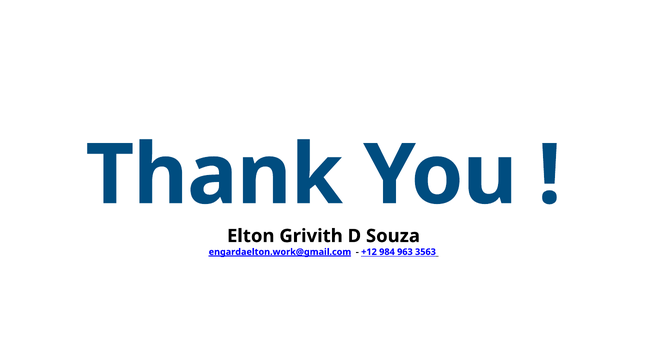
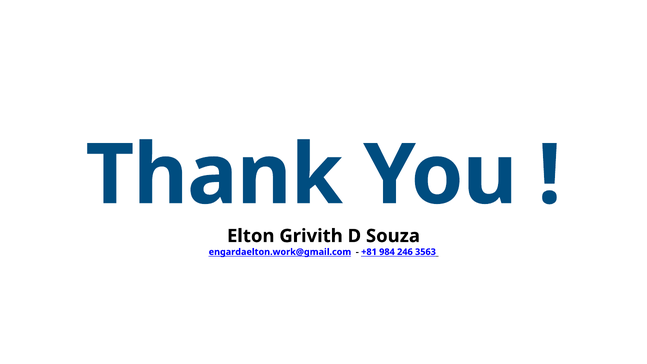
engardaelton.work@gmail.com underline: present -> none (280, 252)
+12: +12 -> +81 (369, 252)
963: 963 -> 246 (405, 252)
